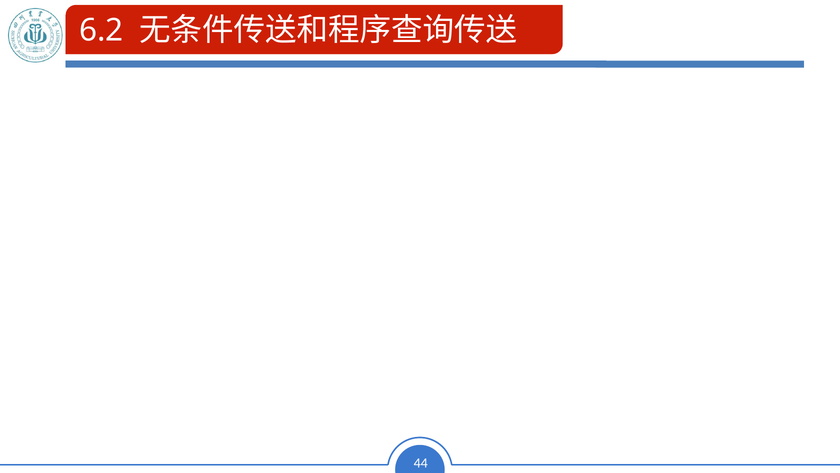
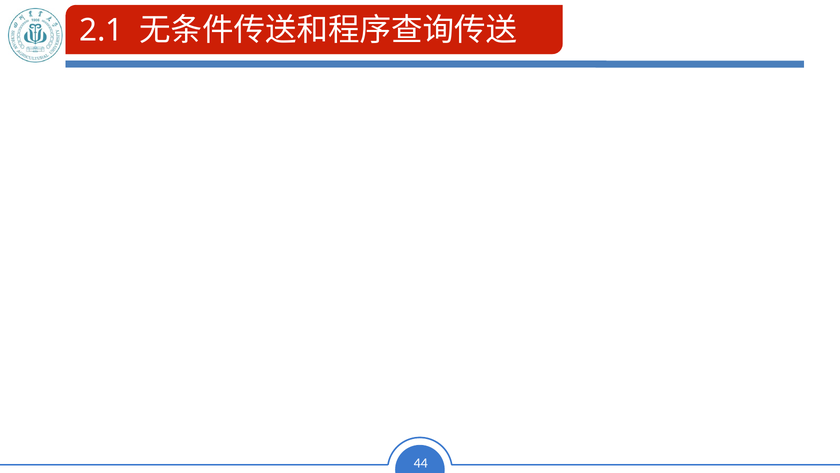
6.2: 6.2 -> 2.1 (101, 30)
